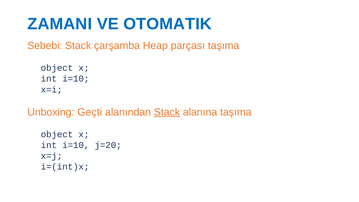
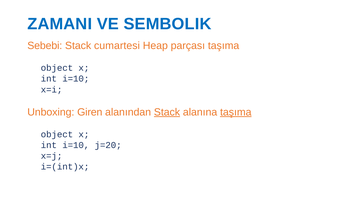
OTOMATIK: OTOMATIK -> SEMBOLIK (168, 24)
çarşamba: çarşamba -> cumartesi (117, 46)
Geçti: Geçti -> Giren (90, 112)
taşıma underline: none -> present (236, 112)
